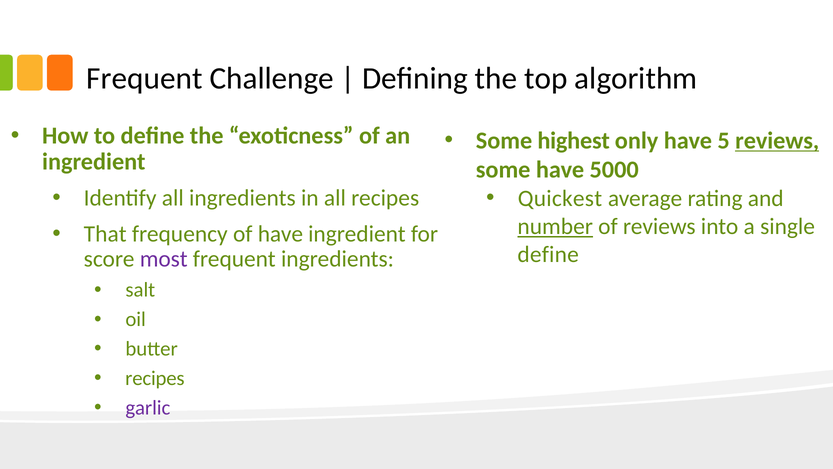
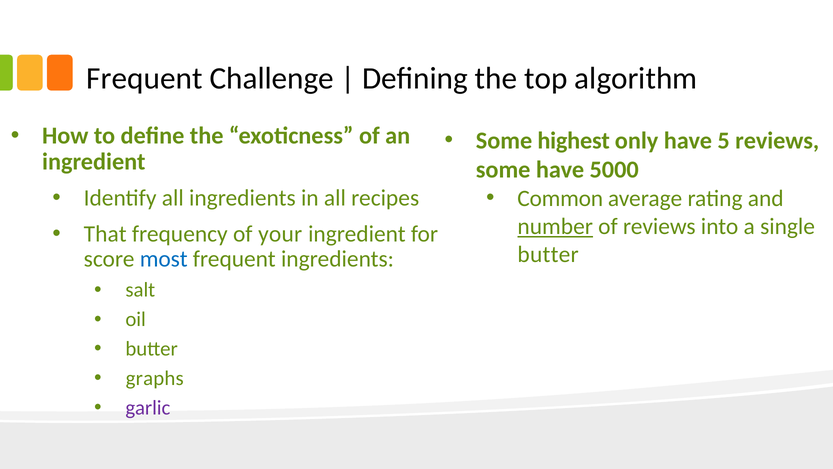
reviews underline: present -> none (777, 140)
Quickest: Quickest -> Common (560, 198)
of have: have -> your (280, 234)
define: define -> butter (548, 255)
most colour: purple -> blue (164, 259)
recipes: recipes -> graphs (155, 378)
